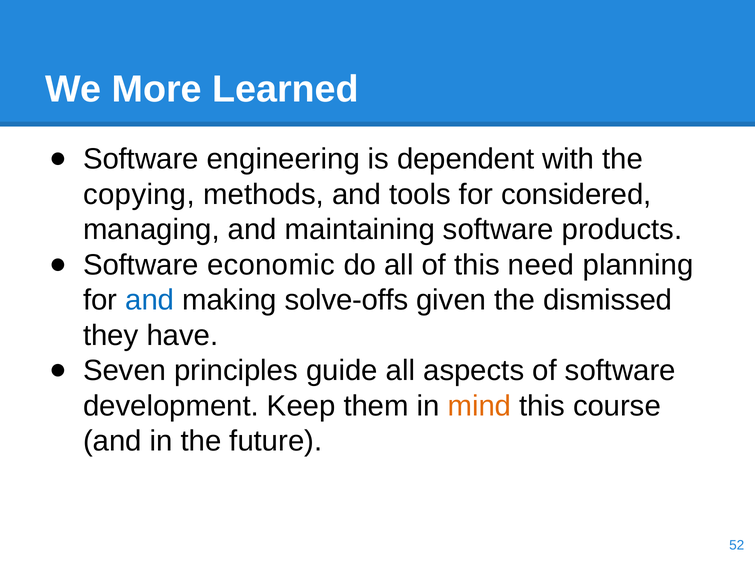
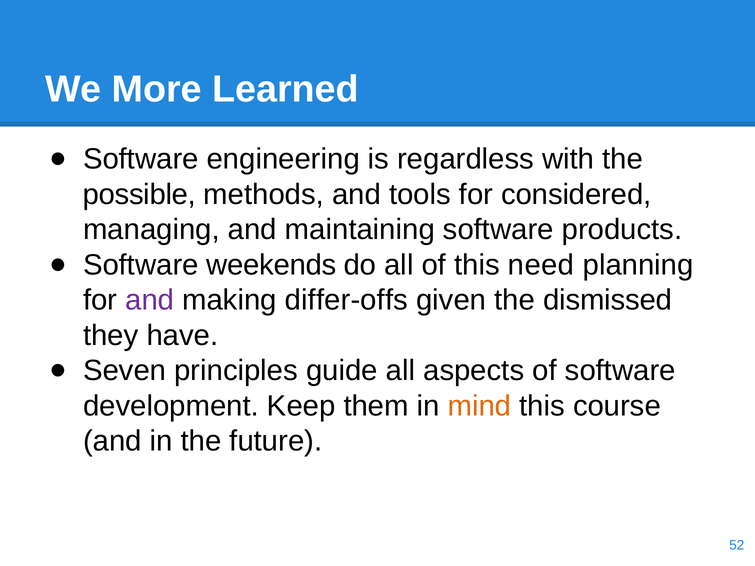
dependent: dependent -> regardless (466, 159)
copying: copying -> possible (139, 195)
economic: economic -> weekends (271, 265)
and colour: blue -> purple (150, 300)
solve-offs: solve-offs -> differ-offs (346, 300)
